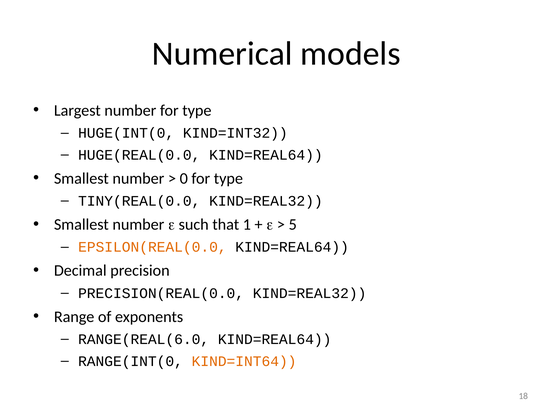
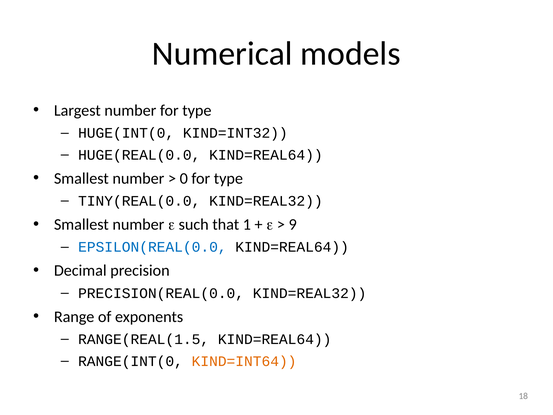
5: 5 -> 9 (293, 224)
EPSILON(REAL(0.0 colour: orange -> blue (152, 247)
RANGE(REAL(6.0: RANGE(REAL(6.0 -> RANGE(REAL(1.5 (144, 339)
